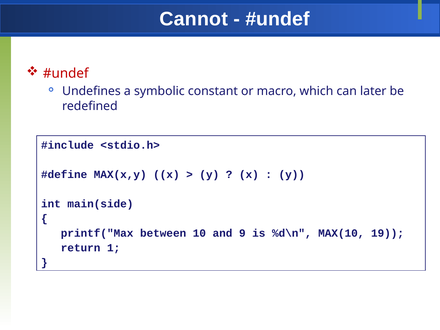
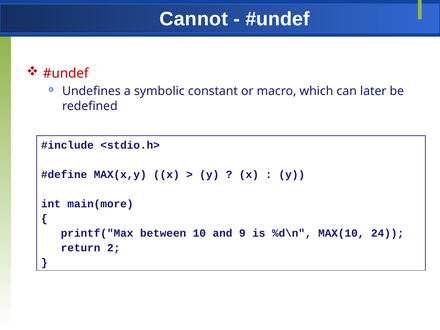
main(side: main(side -> main(more (100, 204)
19: 19 -> 24 (388, 233)
1: 1 -> 2 (114, 248)
